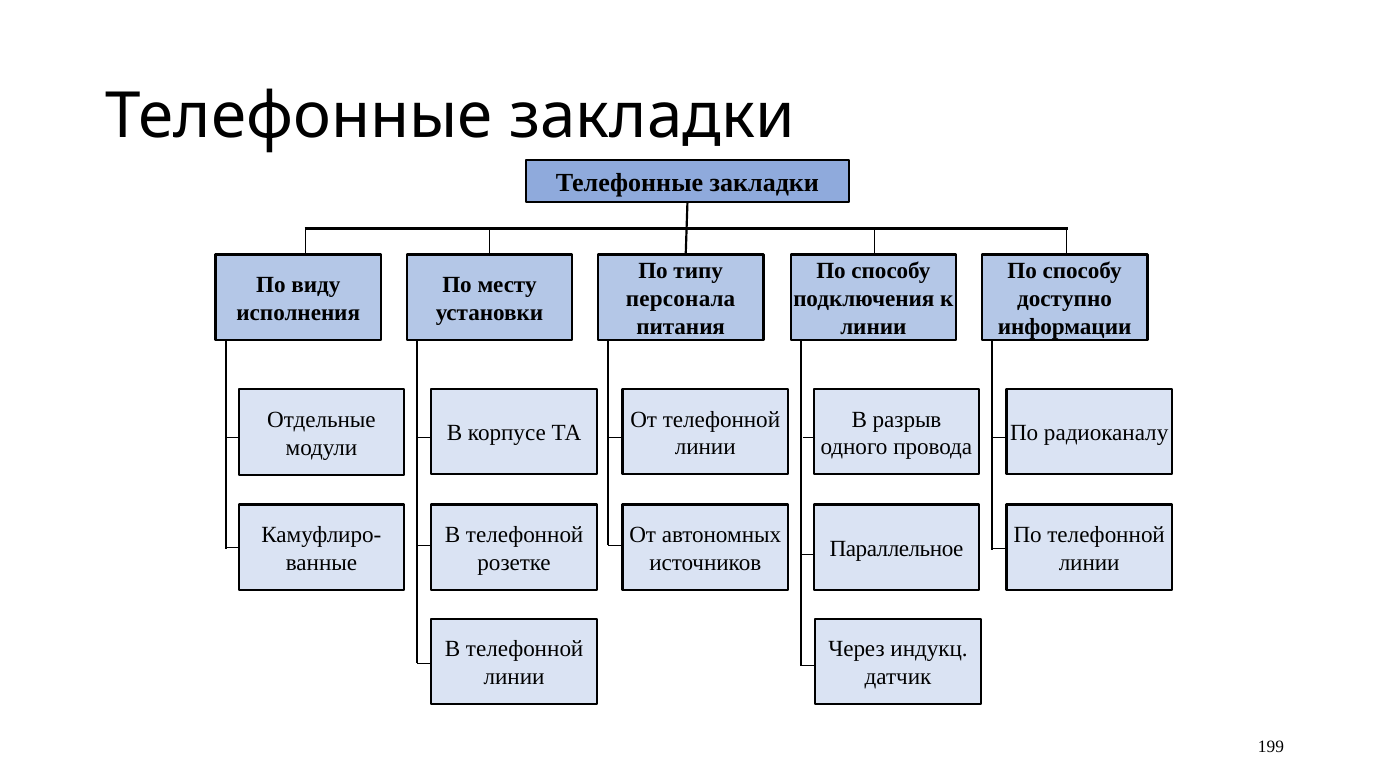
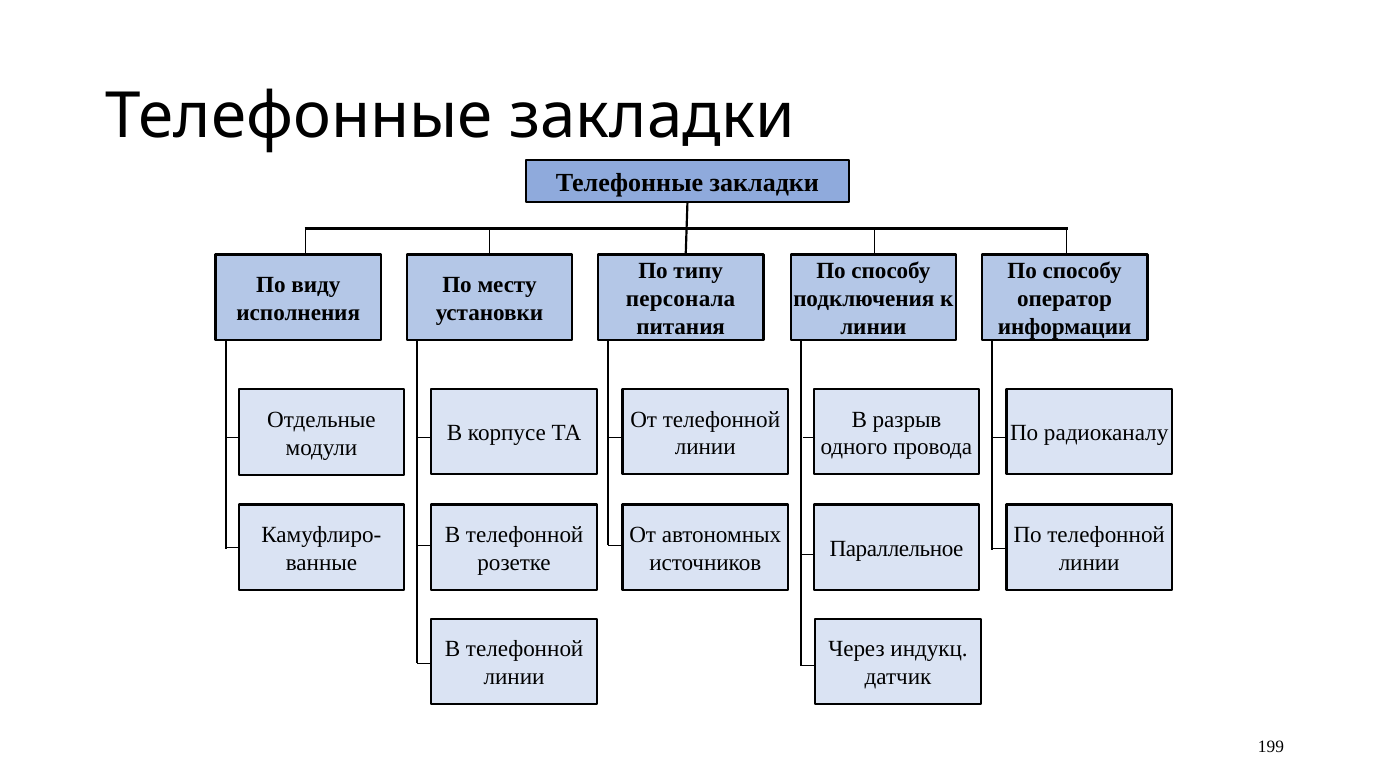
доступно: доступно -> оператор (1065, 299)
